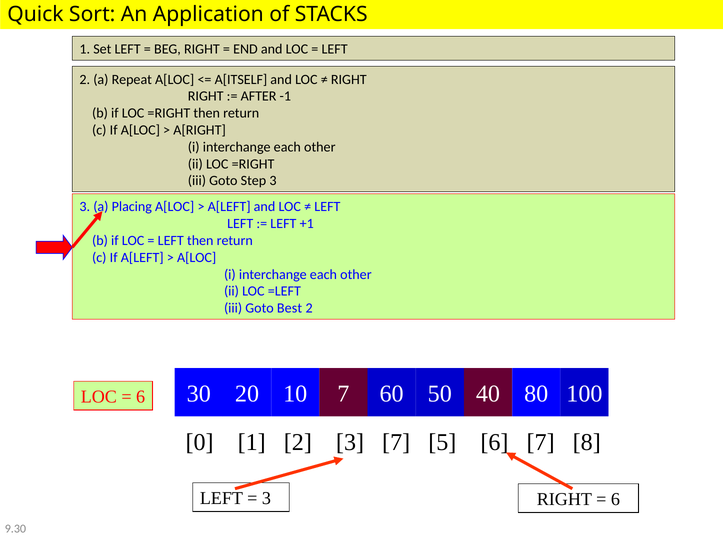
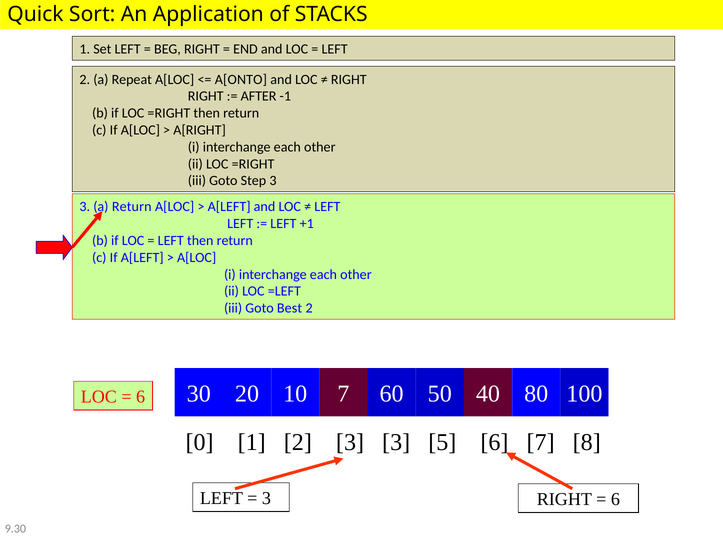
A[ITSELF: A[ITSELF -> A[ONTO (241, 79)
Placing: Placing -> Return (132, 207)
3 7: 7 -> 3 (396, 441)
